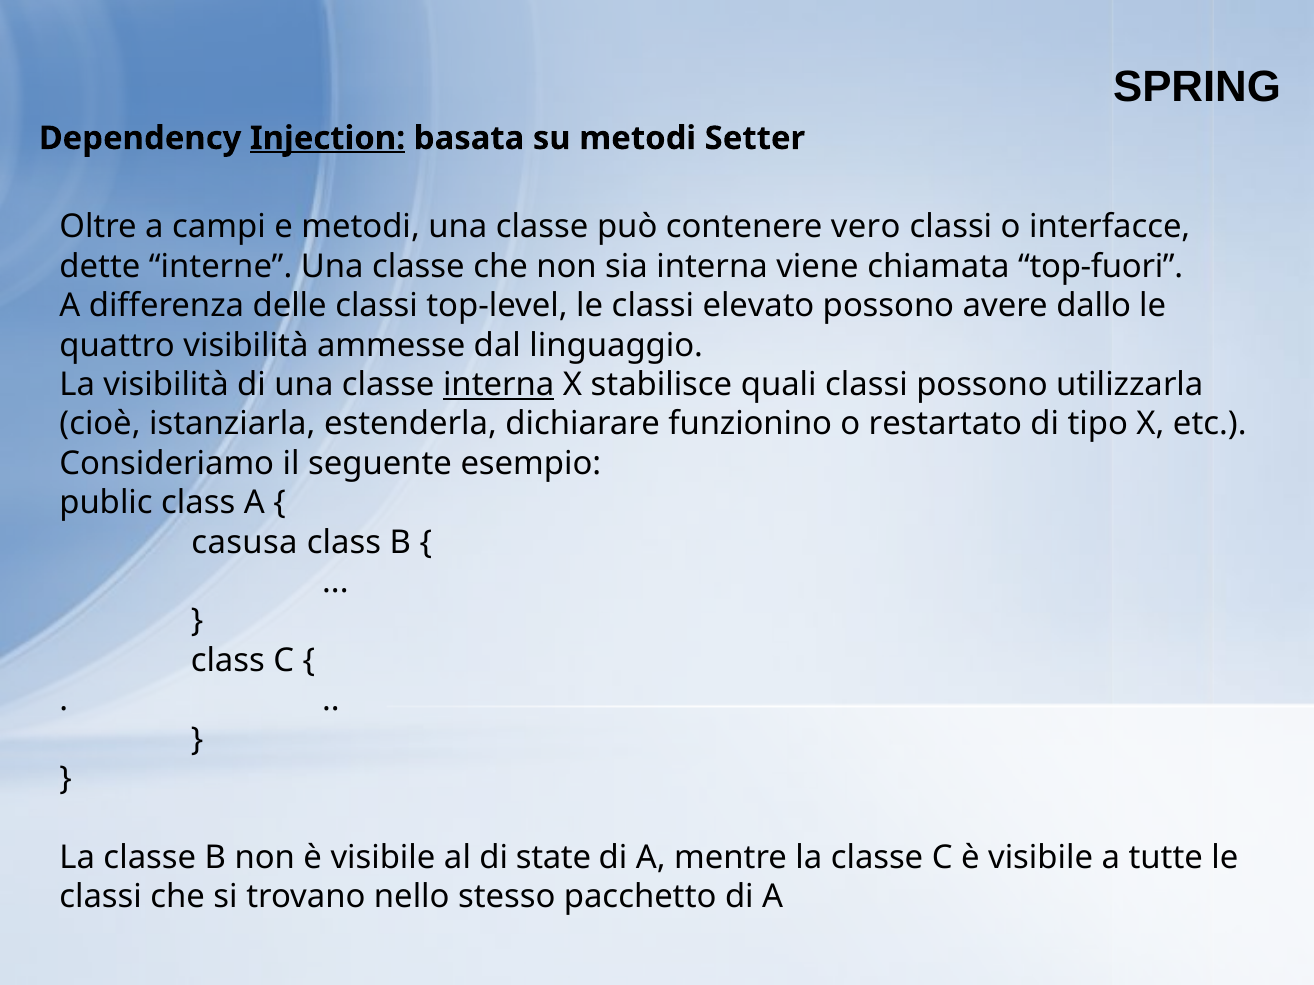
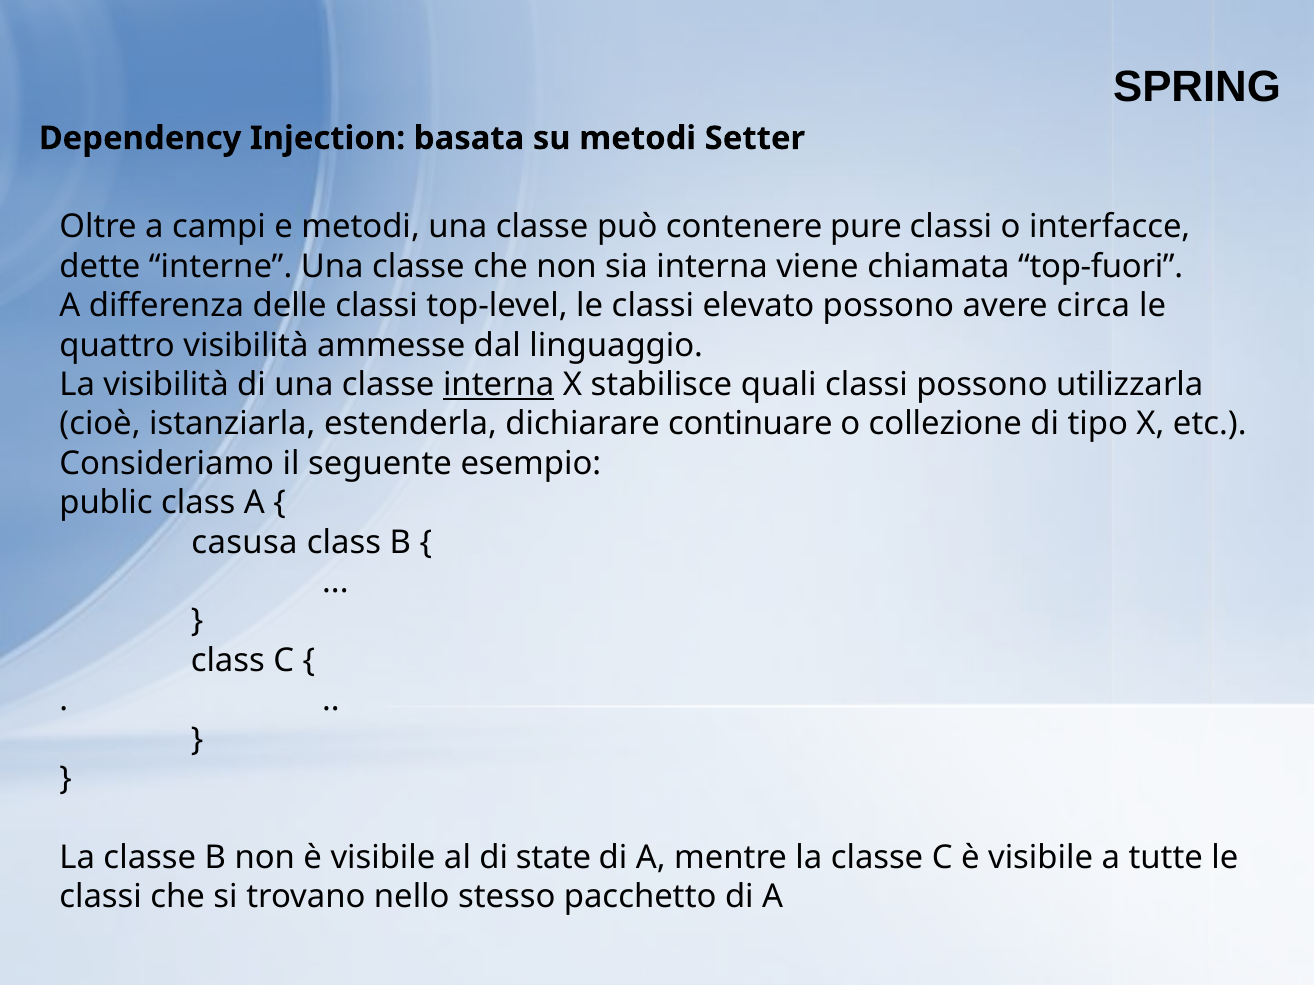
Injection underline: present -> none (328, 138)
vero: vero -> pure (866, 227)
dallo: dallo -> circa (1093, 306)
funzionino: funzionino -> continuare (750, 424)
restartato: restartato -> collezione (945, 424)
